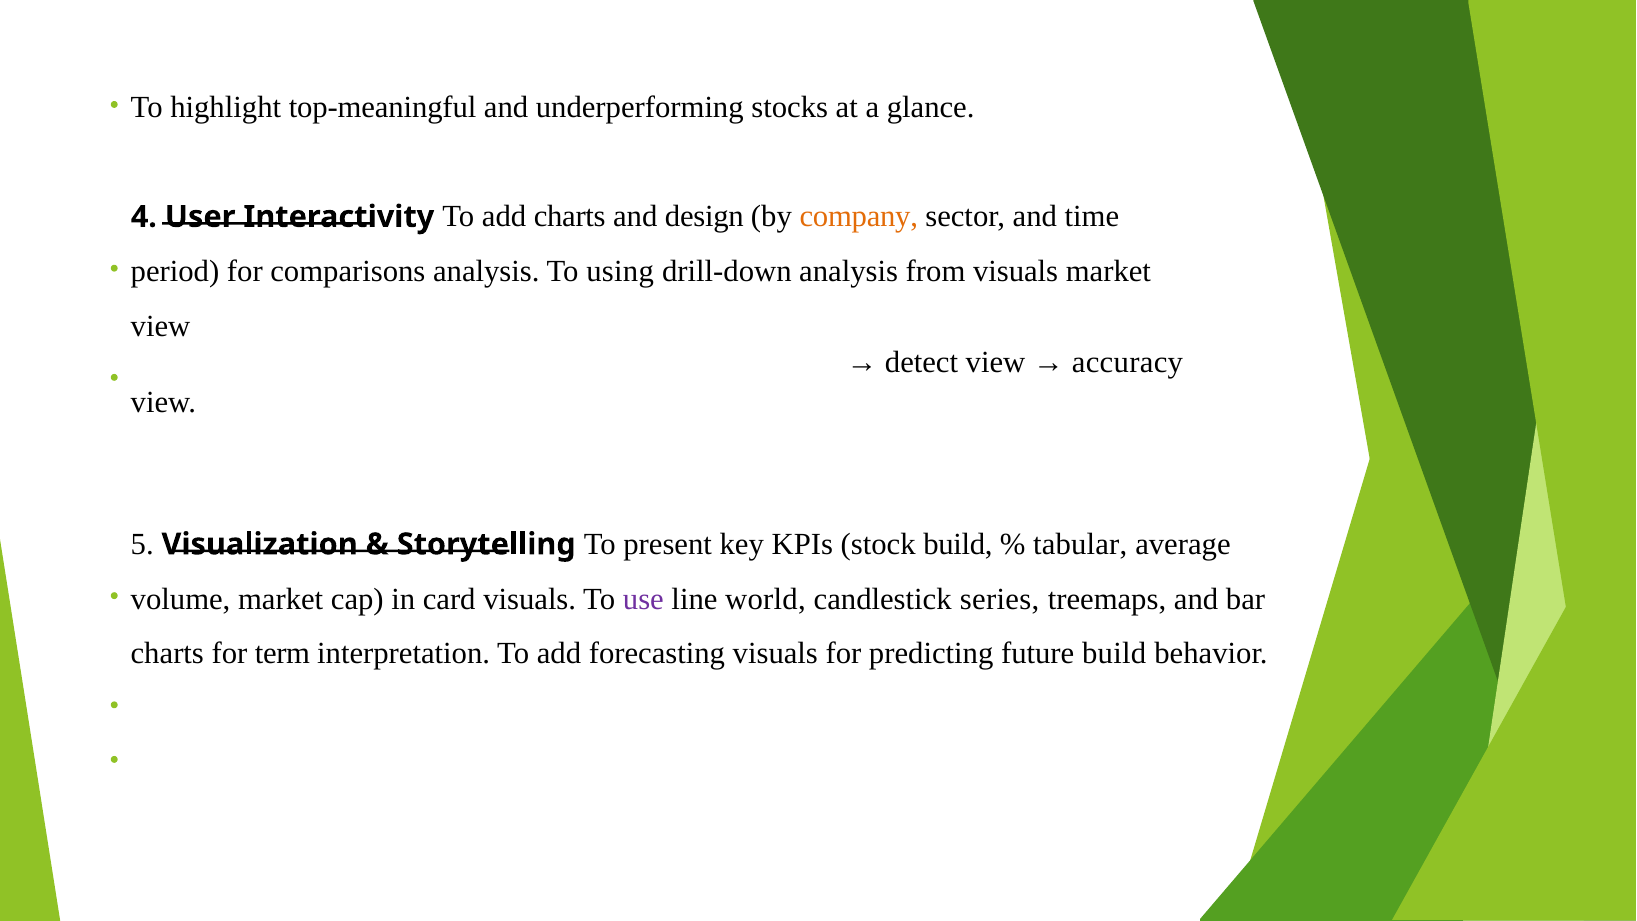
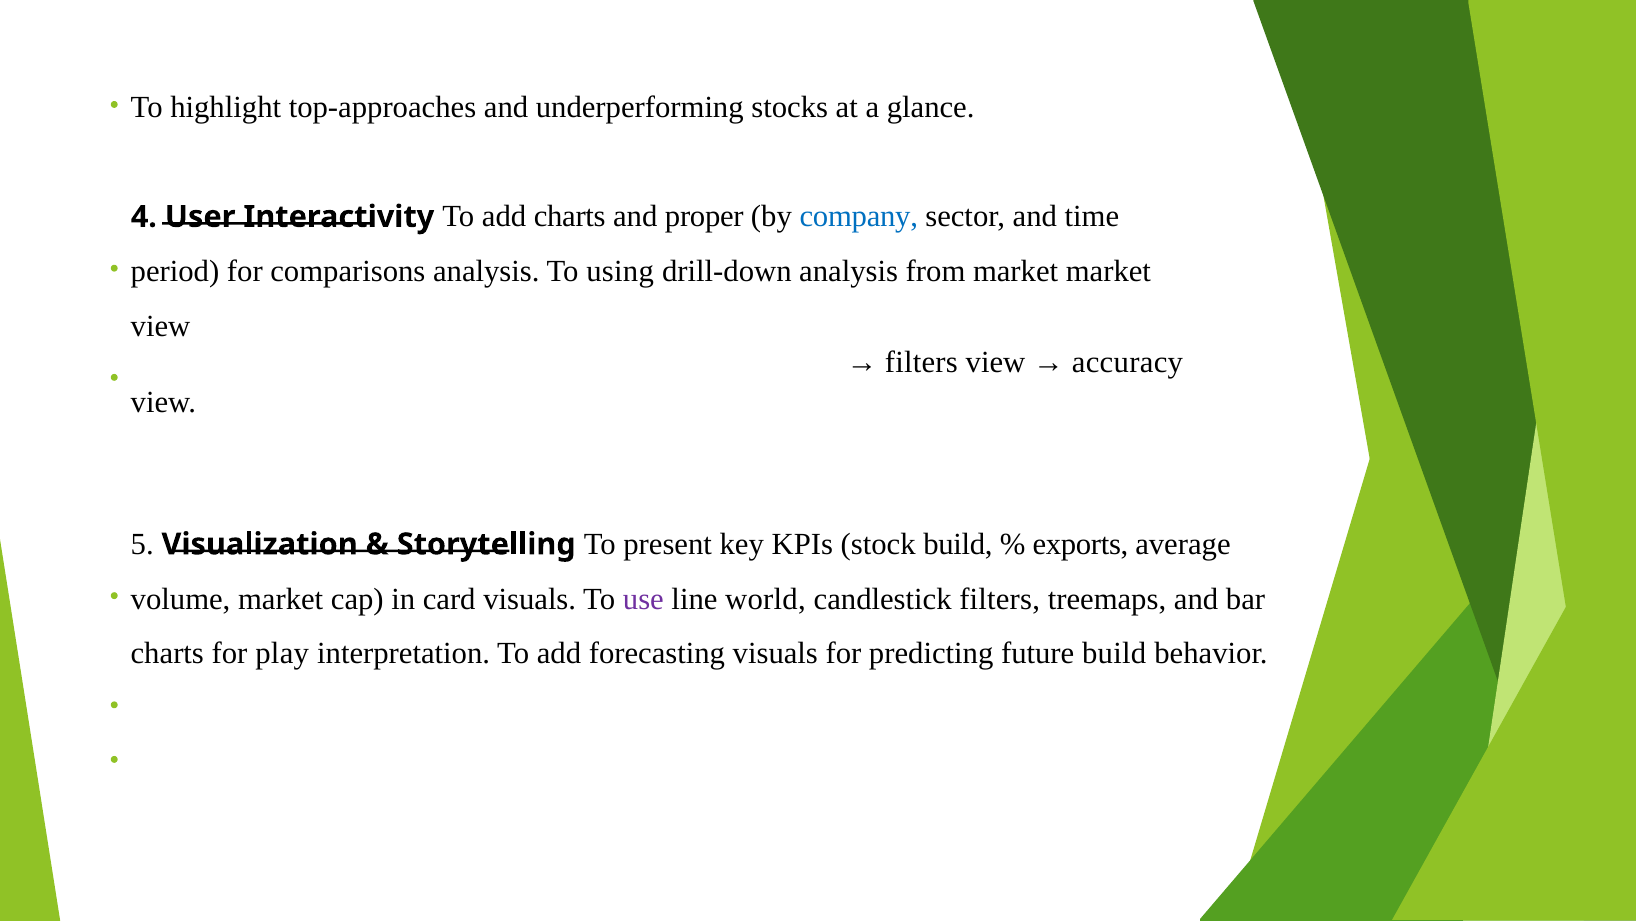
top-meaningful: top-meaningful -> top-approaches (382, 107)
design: design -> proper (704, 217)
company colour: orange -> blue (859, 217)
from visuals: visuals -> market (1016, 271)
detect: detect -> filters (921, 363)
tabular: tabular -> exports (1080, 544)
candlestick series: series -> filters (1000, 599)
term: term -> play (282, 653)
